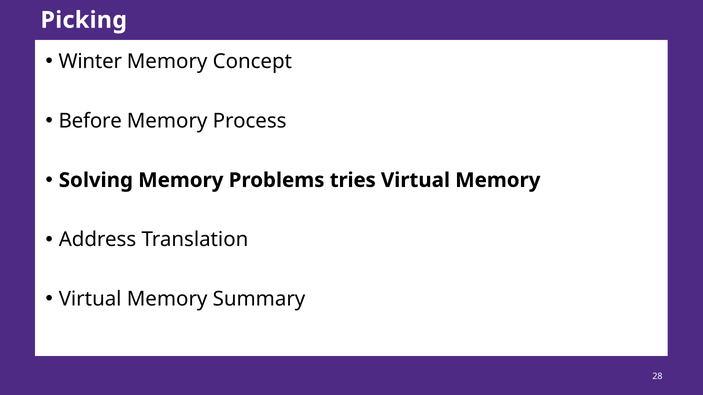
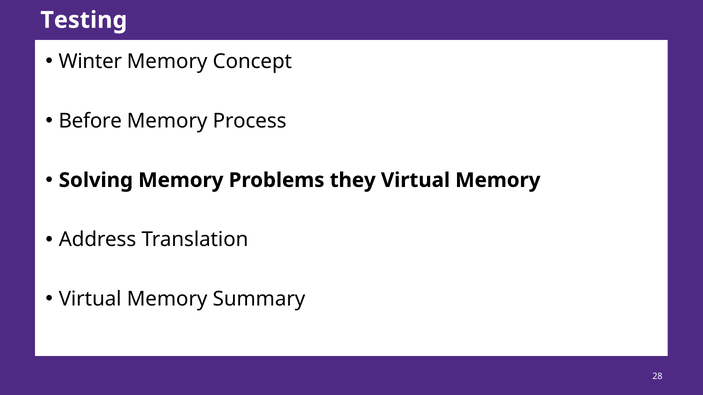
Picking: Picking -> Testing (84, 20)
tries: tries -> they (353, 180)
